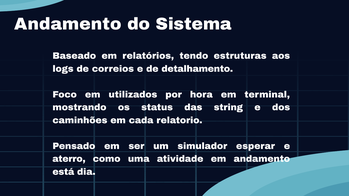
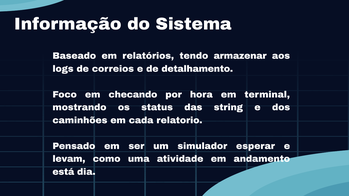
Andamento: Andamento -> Informação (68, 24)
estruturas: estruturas -> armazenar (240, 56)
utilizados: utilizados -> checando (133, 95)
aterro: aterro -> levam (69, 159)
